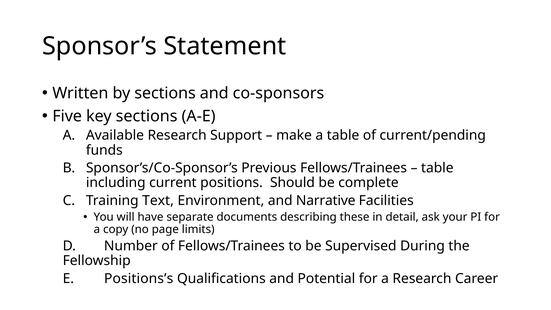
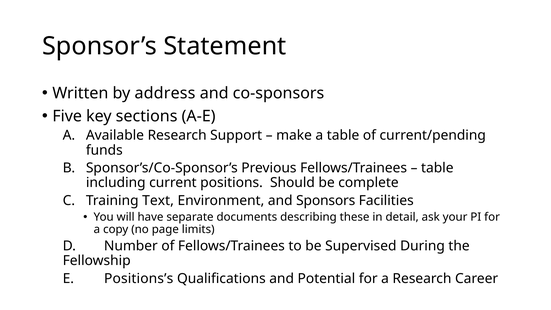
by sections: sections -> address (165, 93)
Narrative: Narrative -> Sponsors (326, 200)
